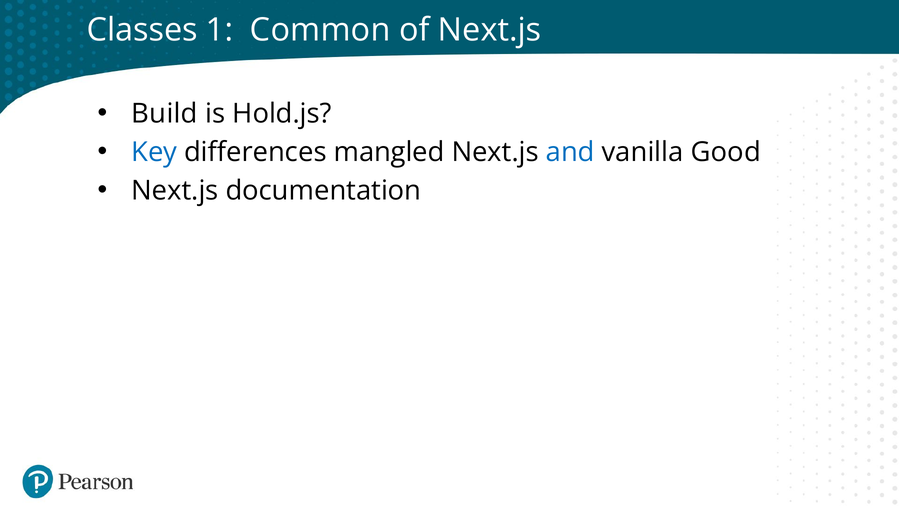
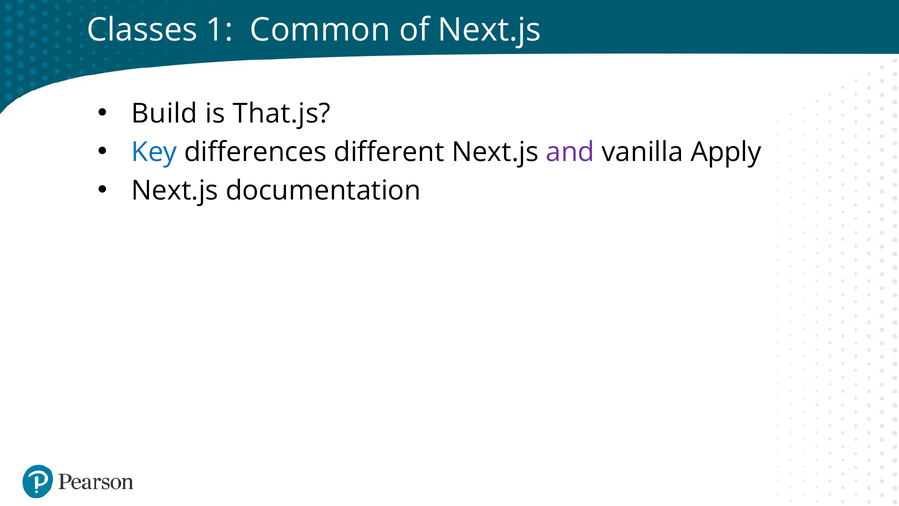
Hold.js: Hold.js -> That.js (282, 114)
mangled: mangled -> different (389, 152)
and colour: blue -> purple (570, 152)
Good: Good -> Apply (726, 152)
